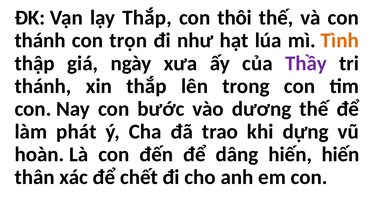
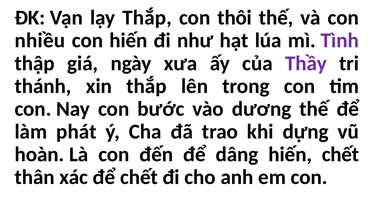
thánh: thánh -> nhiều (40, 40)
con trọn: trọn -> hiến (128, 40)
Tình colour: orange -> purple (340, 40)
hiến hiến: hiến -> chết (340, 154)
